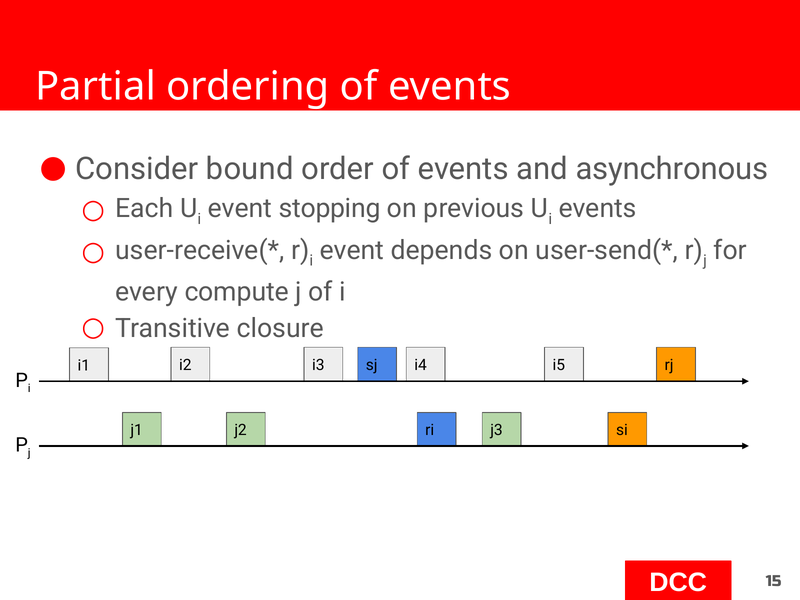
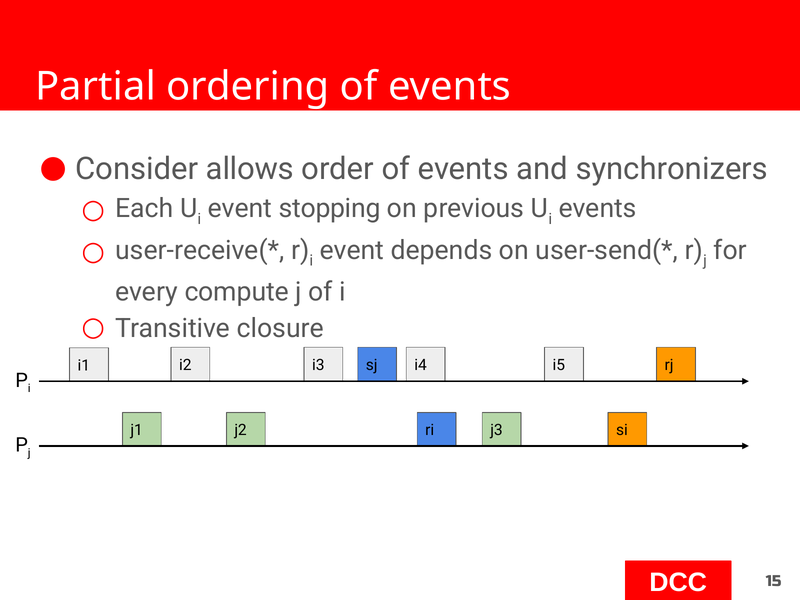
bound: bound -> allows (250, 169)
asynchronous: asynchronous -> synchronizers (672, 169)
